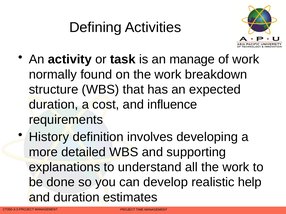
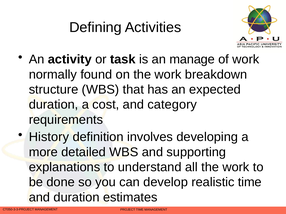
influence: influence -> category (172, 105)
realistic help: help -> time (250, 183)
